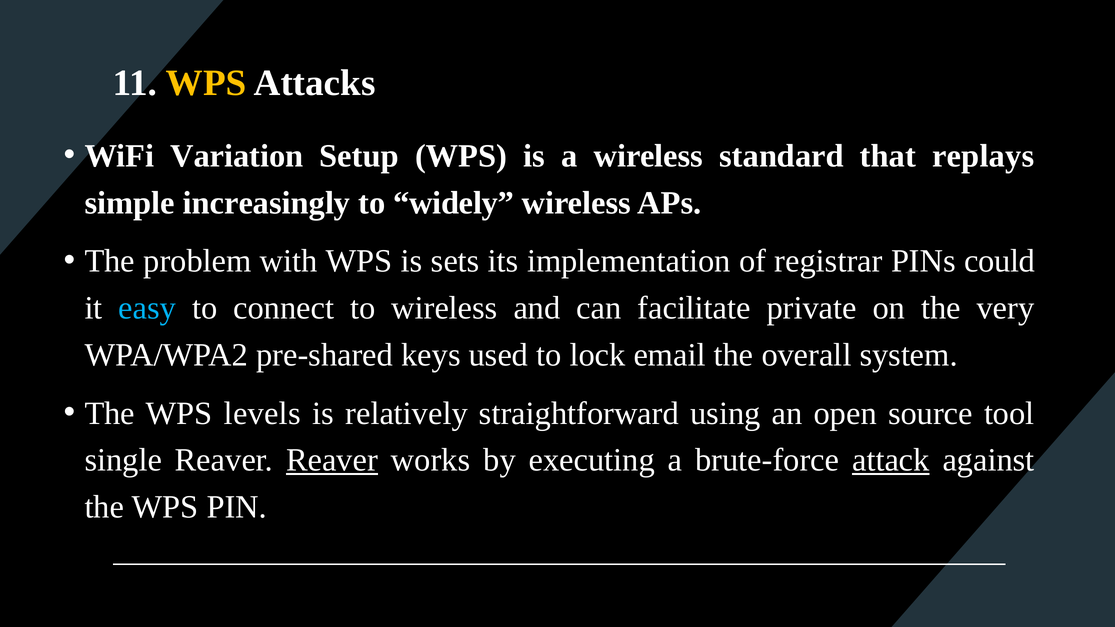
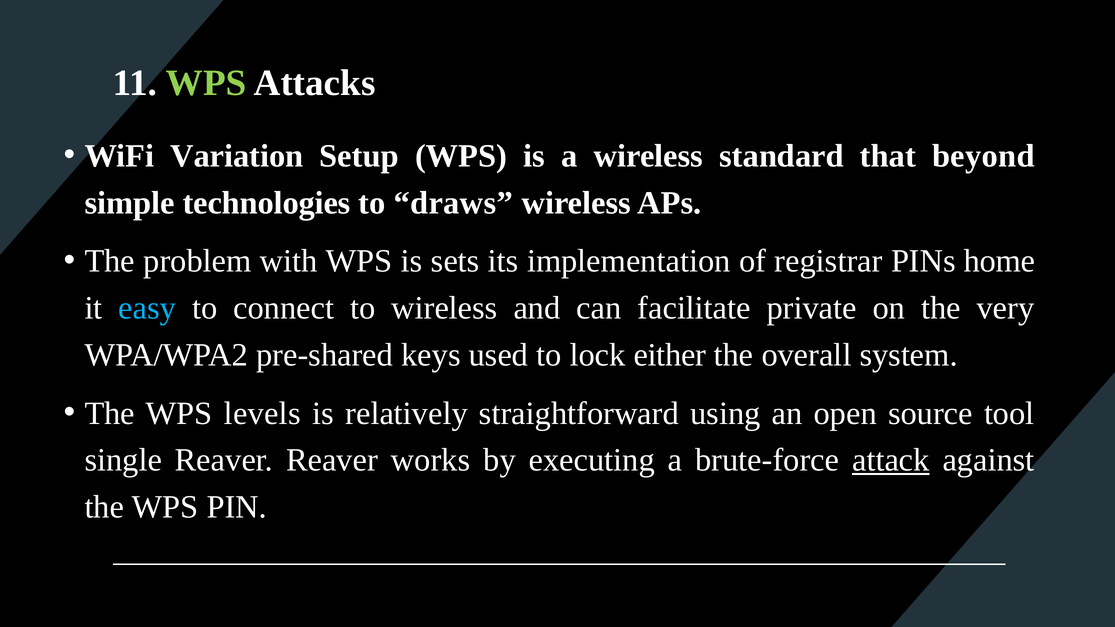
WPS colour: yellow -> light green (206, 83)
replays: replays -> beyond (983, 156)
increasingly: increasingly -> technologies (267, 203)
widely: widely -> draws (453, 203)
could: could -> home (1000, 261)
email: email -> either (670, 355)
Reaver underline: present -> none (332, 460)
